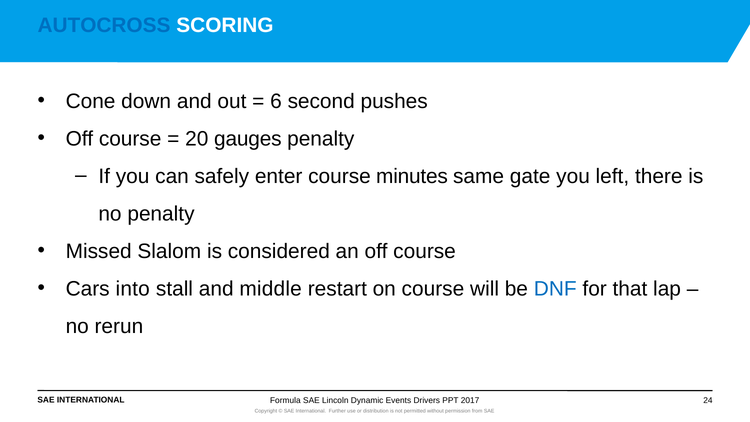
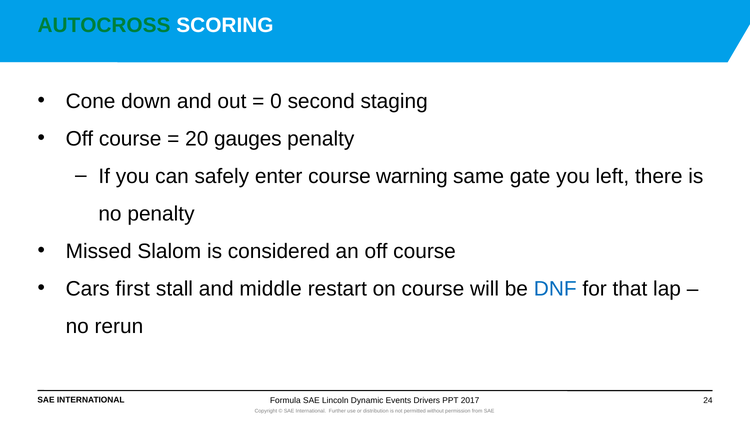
AUTOCROSS colour: blue -> green (104, 25)
6: 6 -> 0 (276, 101)
pushes: pushes -> staging (394, 101)
minutes: minutes -> warning (412, 176)
into: into -> first (133, 289)
